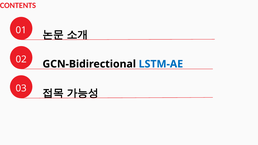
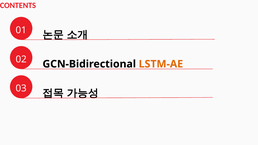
LSTM-AE colour: blue -> orange (161, 64)
